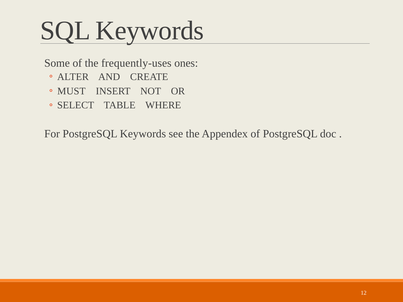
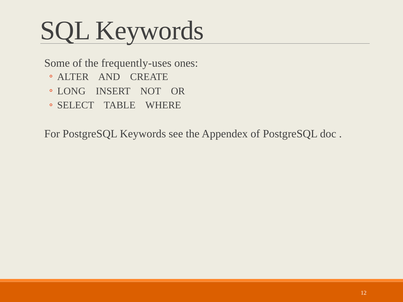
MUST: MUST -> LONG (71, 91)
